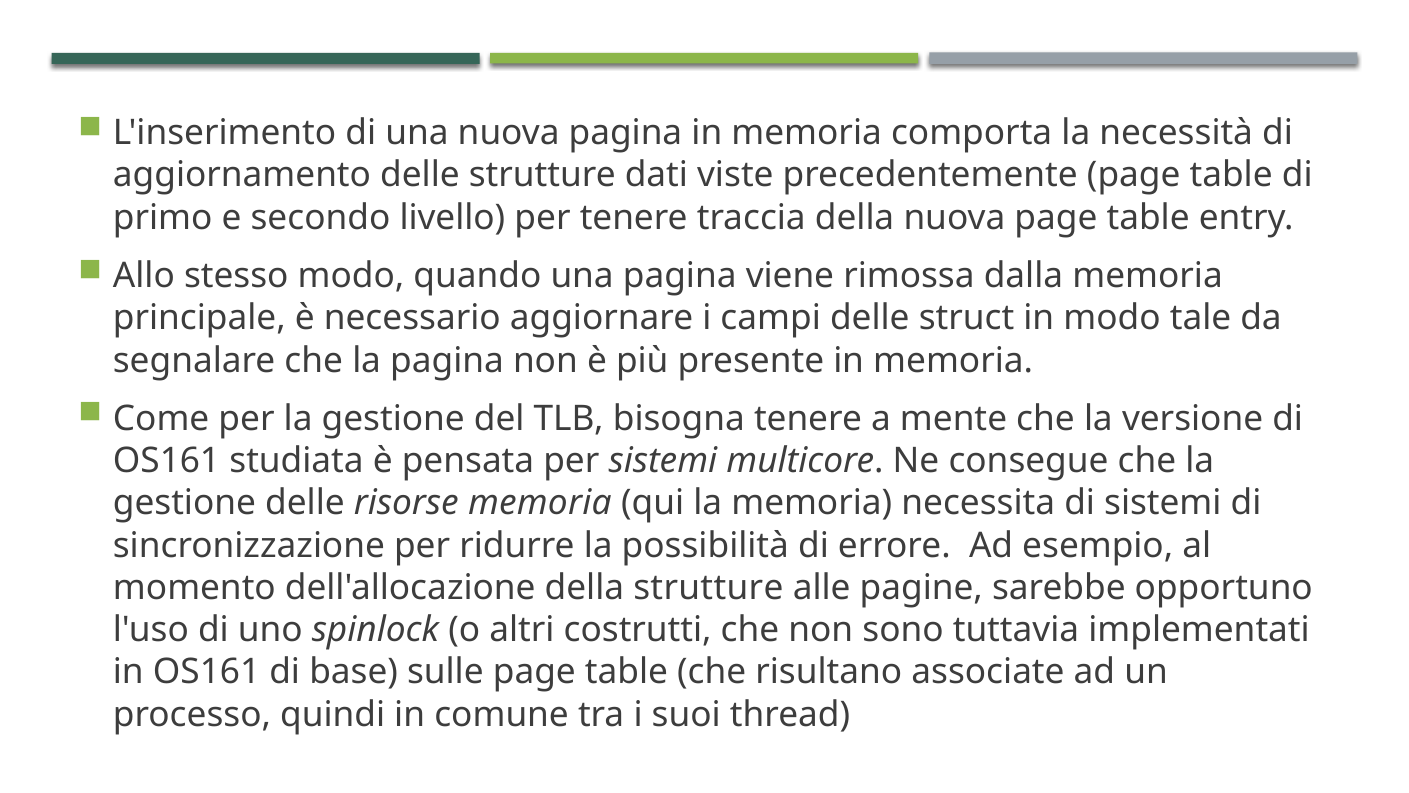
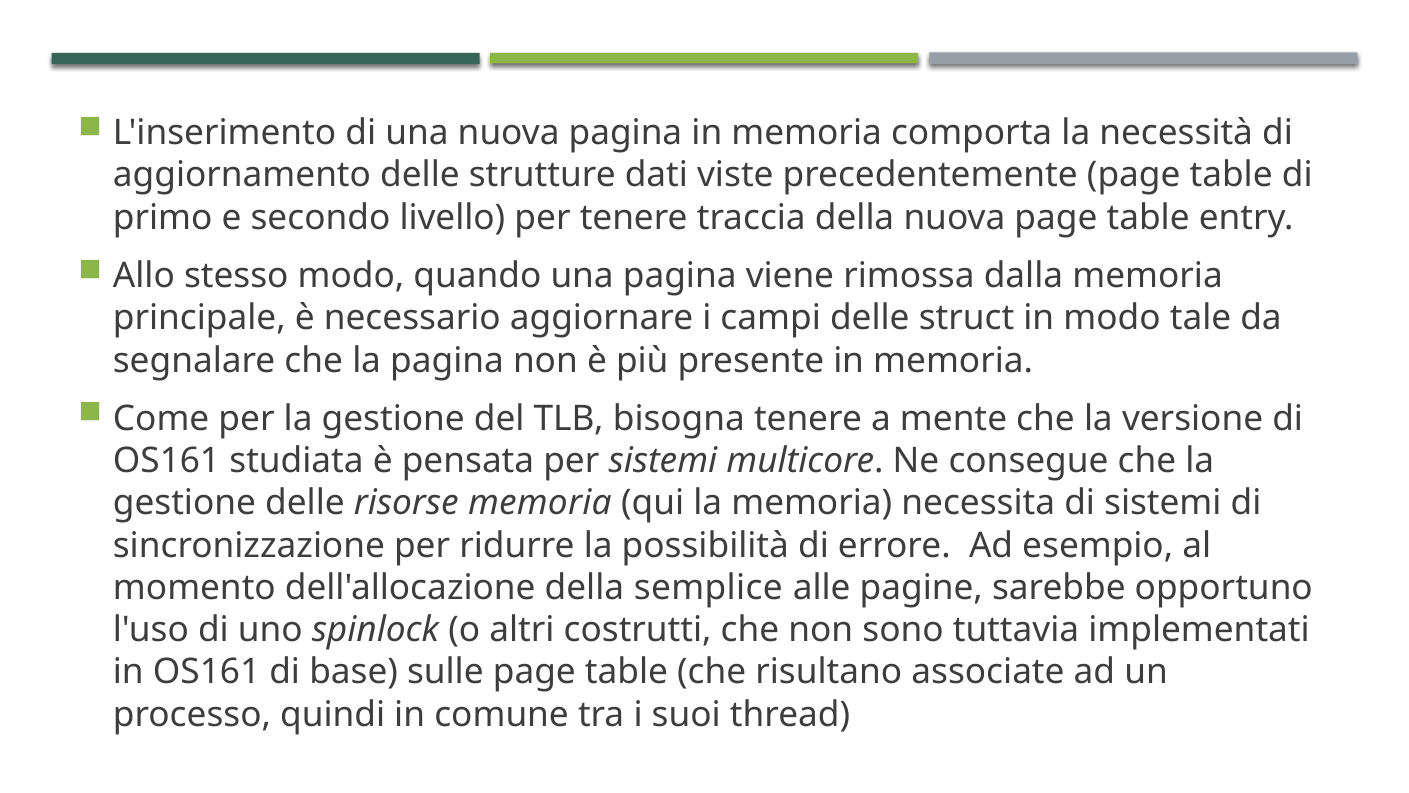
della strutture: strutture -> semplice (708, 587)
